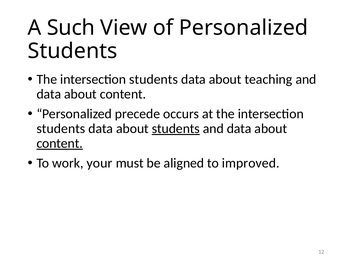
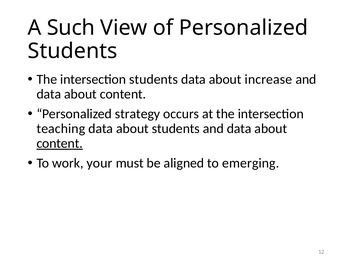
teaching: teaching -> increase (268, 79)
precede: precede -> strategy (138, 114)
students: students -> teaching (61, 129)
students underline: present -> none (176, 129)
improved: improved -> emerging (251, 163)
